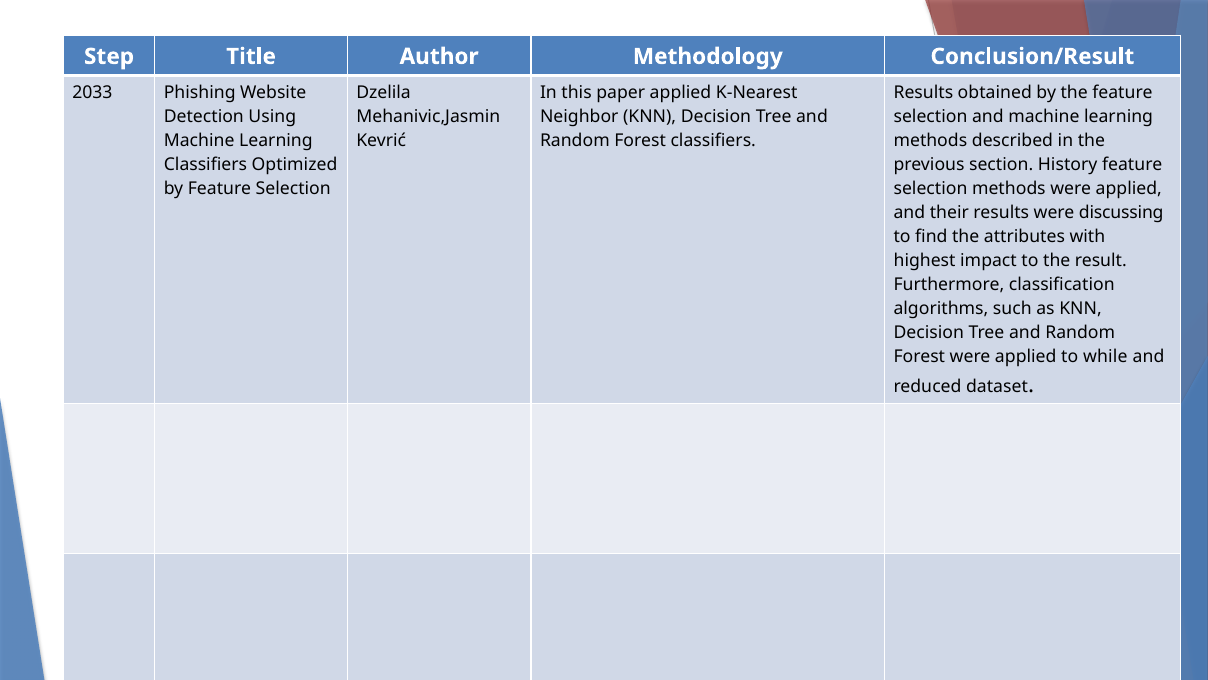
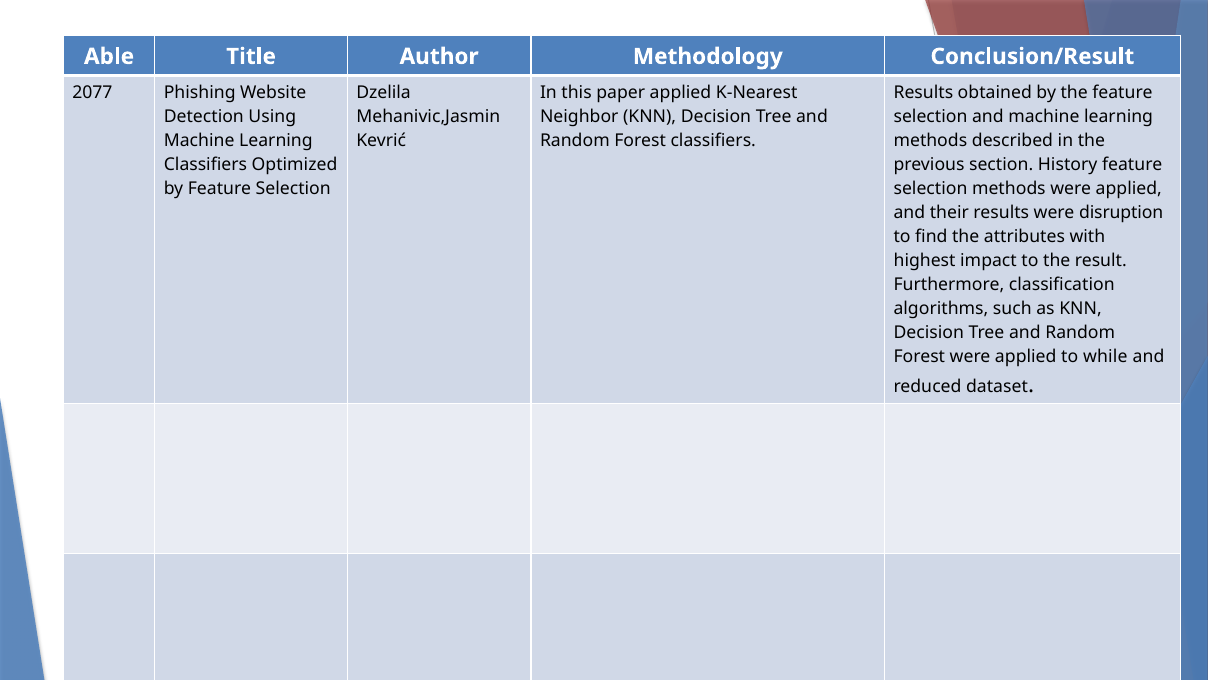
Step: Step -> Able (109, 56)
2033: 2033 -> 2077 (92, 93)
discussing: discussing -> disruption (1121, 213)
